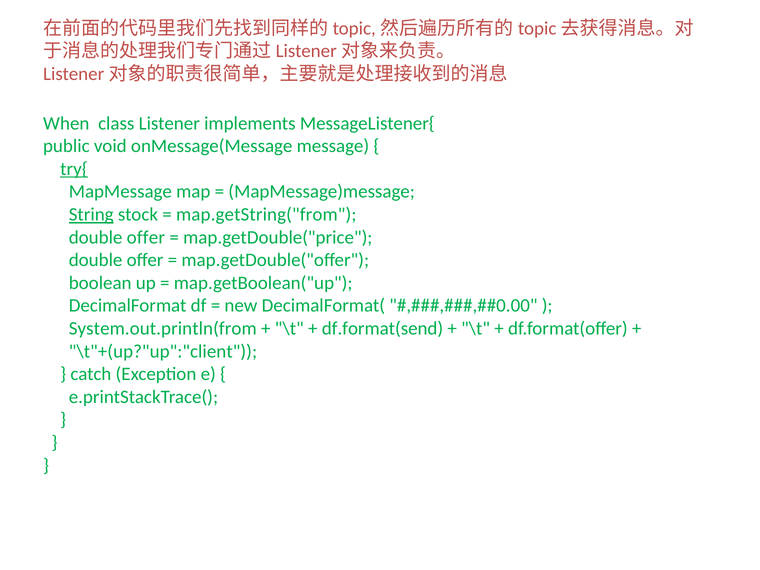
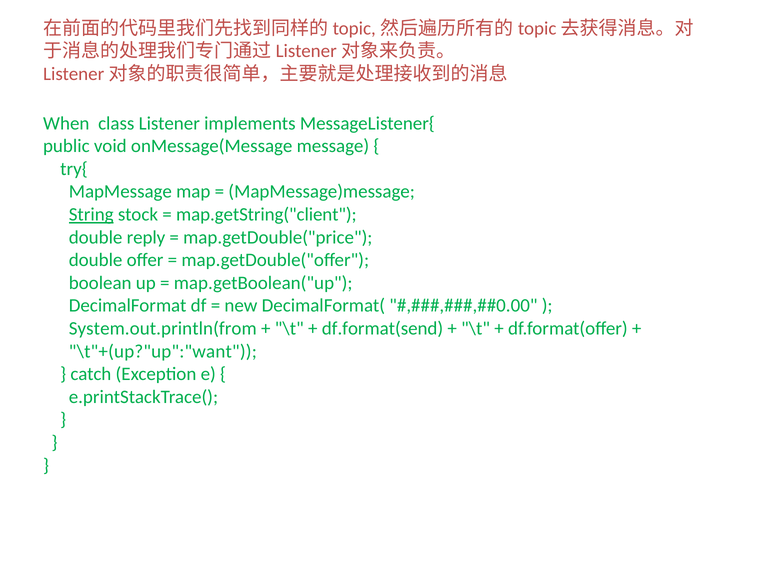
try{ underline: present -> none (74, 169)
map.getString("from: map.getString("from -> map.getString("client (266, 215)
offer: offer -> reply (146, 237)
\t"+(up?"up":"client: \t"+(up?"up":"client -> \t"+(up?"up":"want (163, 351)
